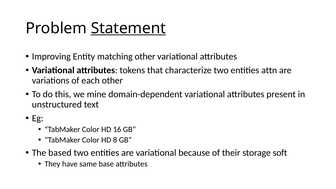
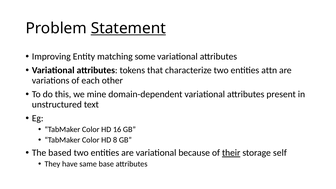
matching other: other -> some (145, 57)
their underline: none -> present (231, 153)
soft: soft -> self (280, 153)
